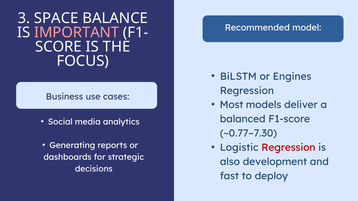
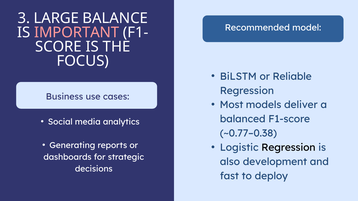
SPACE: SPACE -> LARGE (56, 18)
Engines: Engines -> Reliable (292, 77)
~0.77–7.30: ~0.77–7.30 -> ~0.77–0.38 (248, 134)
Regression colour: red -> black (288, 148)
